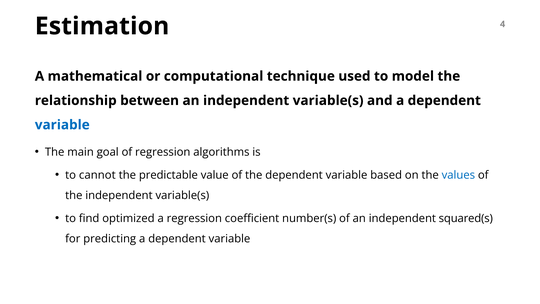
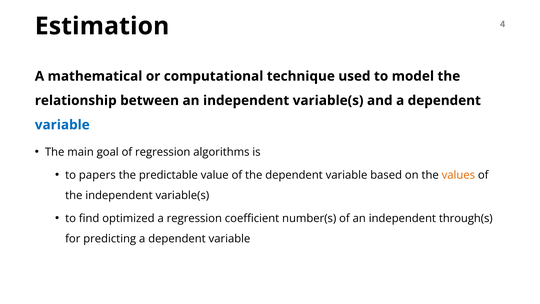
cannot: cannot -> papers (97, 175)
values colour: blue -> orange (458, 175)
squared(s: squared(s -> through(s (466, 218)
